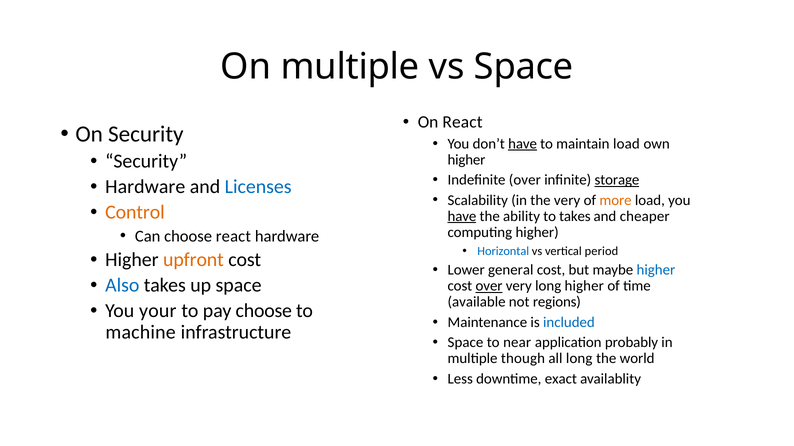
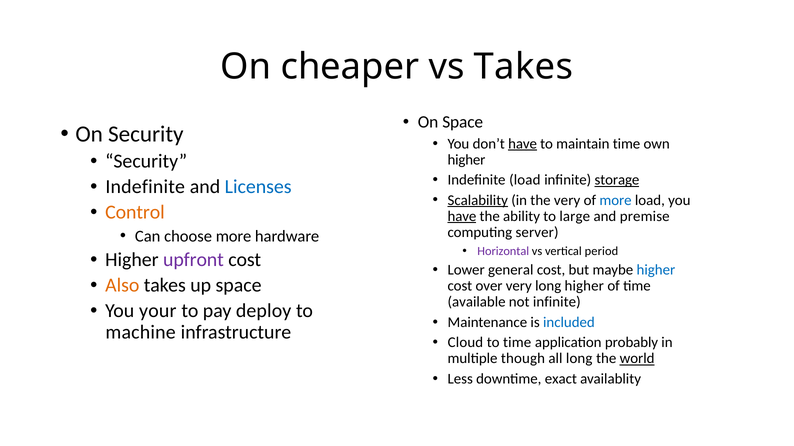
On multiple: multiple -> cheaper (350, 67)
vs Space: Space -> Takes (523, 67)
On React: React -> Space (463, 122)
maintain load: load -> time (627, 144)
Indefinite over: over -> load (525, 180)
Hardware: Hardware -> Indefinite (145, 187)
Scalability underline: none -> present (478, 200)
more colour: orange -> blue (616, 200)
to takes: takes -> large (575, 216)
cheaper: cheaper -> premise (645, 216)
computing higher: higher -> server (537, 233)
choose react: react -> more (234, 237)
Horizontal colour: blue -> purple (503, 251)
upfront colour: orange -> purple (193, 260)
Also colour: blue -> orange (122, 286)
over underline: present -> none (489, 286)
not regions: regions -> infinite (557, 302)
pay choose: choose -> deploy (264, 311)
Space: Space -> Cloud (465, 343)
to near: near -> time (517, 343)
world underline: none -> present (637, 359)
